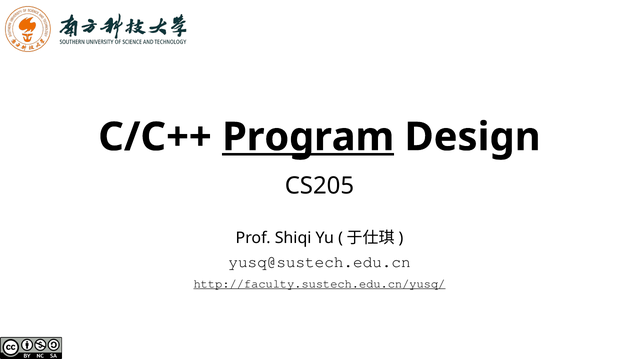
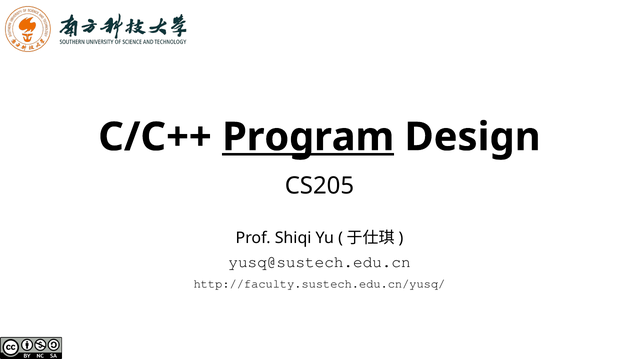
http://faculty.sustech.edu.cn/yusq/ underline: present -> none (319, 284)
